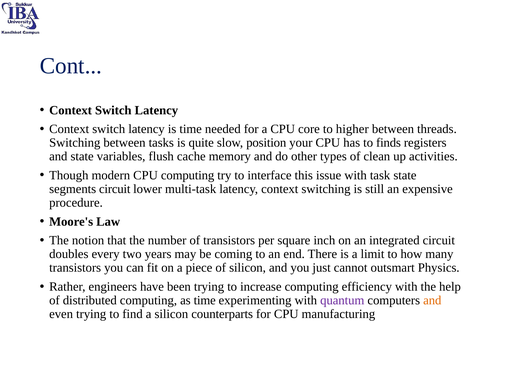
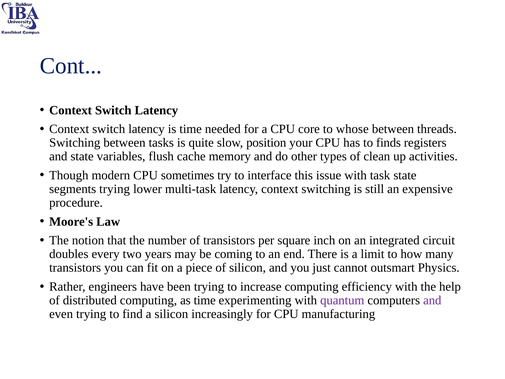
higher: higher -> whose (352, 129)
CPU computing: computing -> sometimes (188, 175)
segments circuit: circuit -> trying (115, 189)
and colour: orange -> purple (432, 300)
counterparts: counterparts -> increasingly (222, 314)
